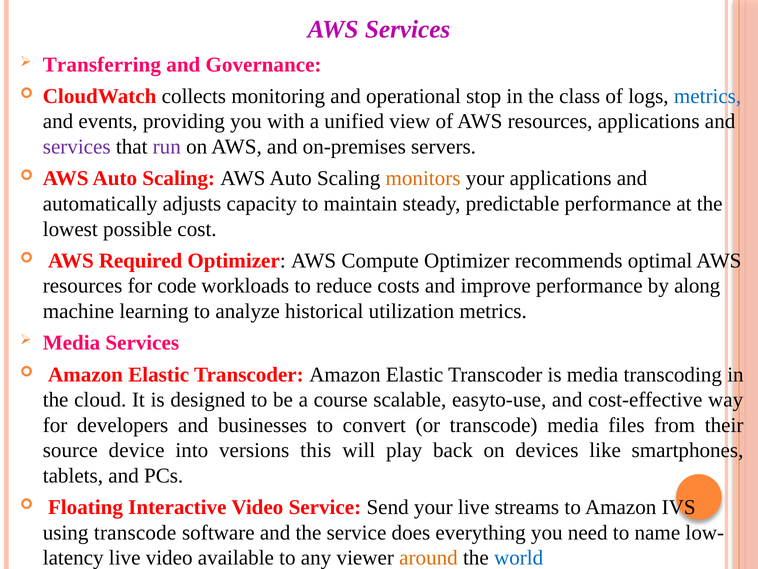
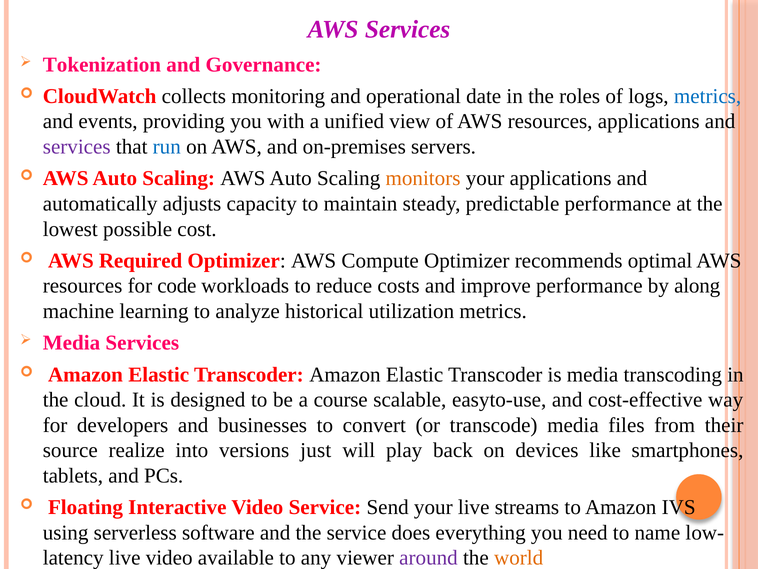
Transferring: Transferring -> Tokenization (102, 65)
stop: stop -> date (484, 96)
class: class -> roles (580, 96)
run colour: purple -> blue (167, 147)
device: device -> realize (137, 450)
this: this -> just (316, 450)
using transcode: transcode -> serverless (135, 532)
around colour: orange -> purple (428, 557)
world colour: blue -> orange (519, 557)
